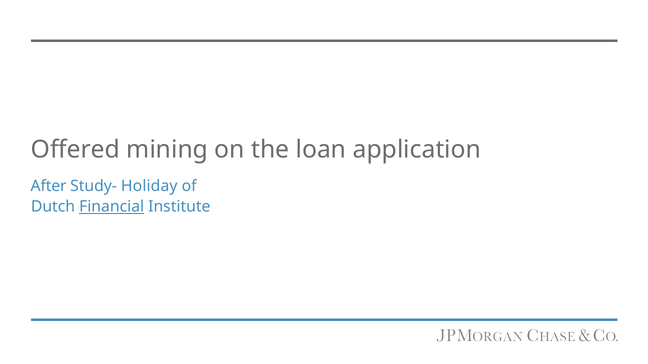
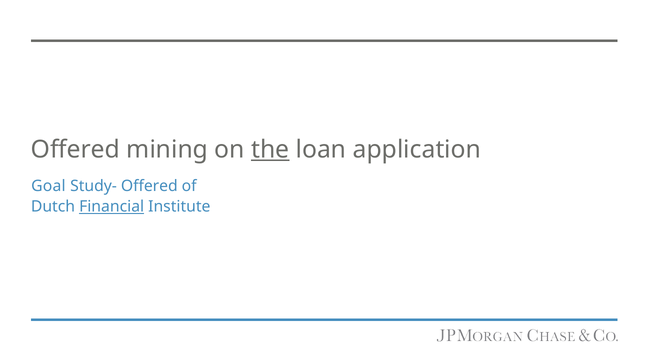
the underline: none -> present (270, 150)
After: After -> Goal (48, 186)
Study- Holiday: Holiday -> Offered (149, 186)
